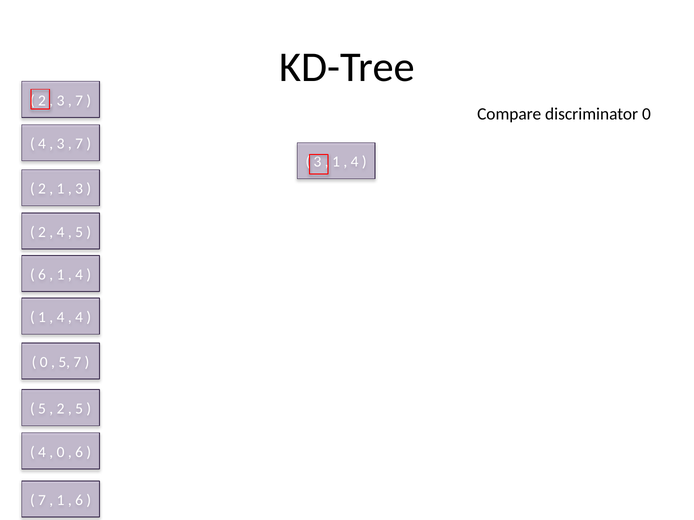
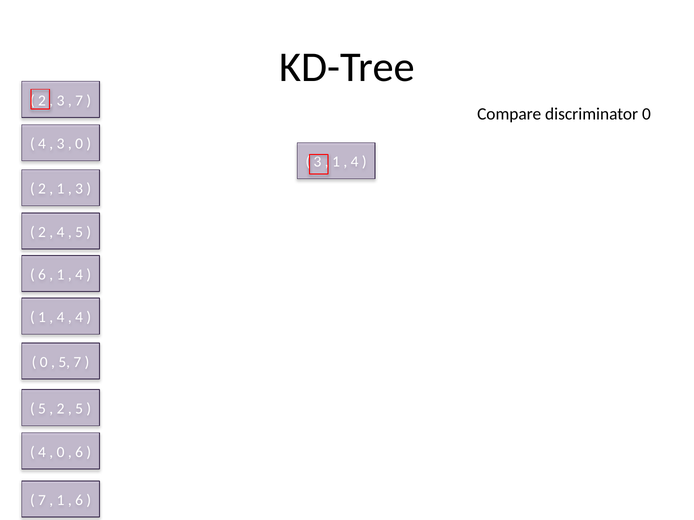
7: 7 -> 0 (79, 144)
